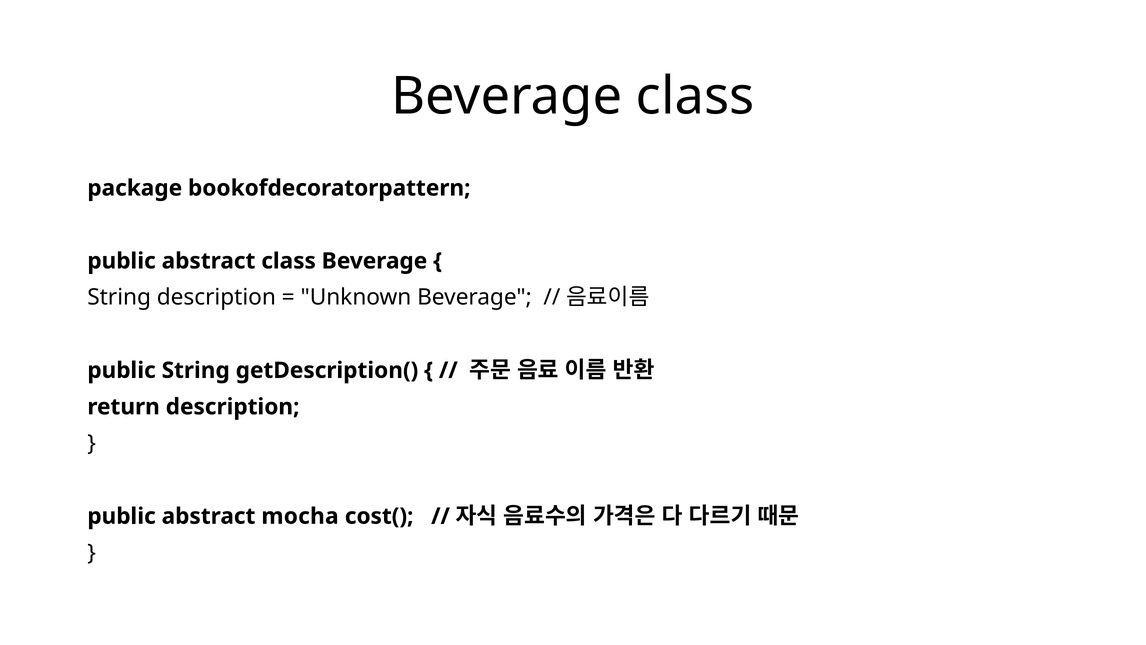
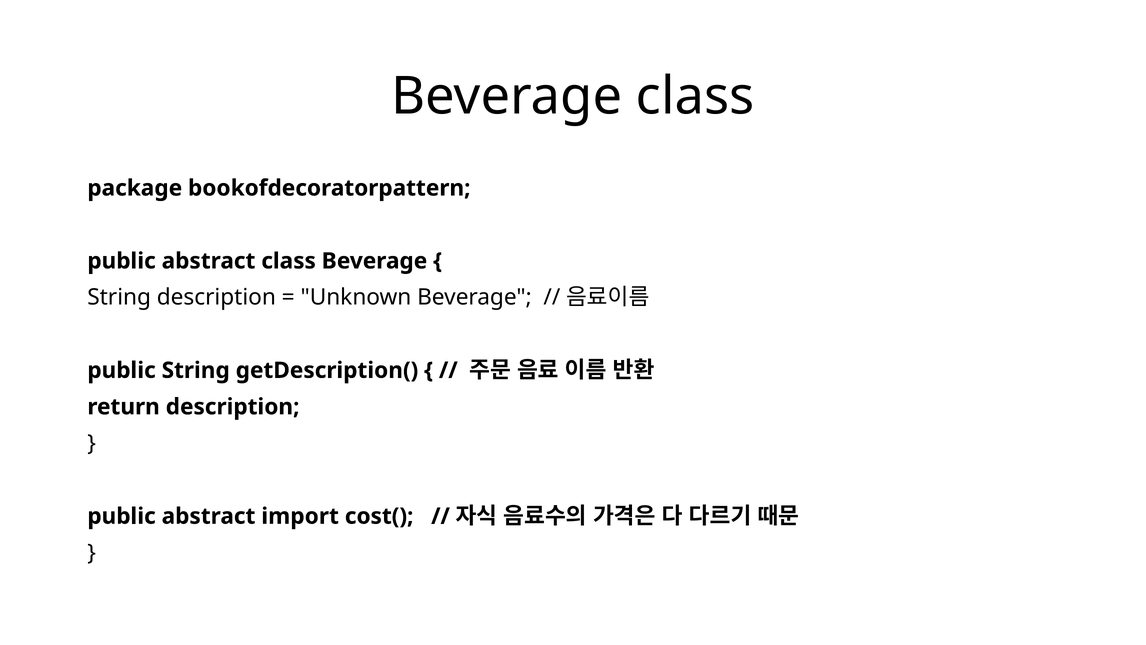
mocha: mocha -> import (300, 516)
